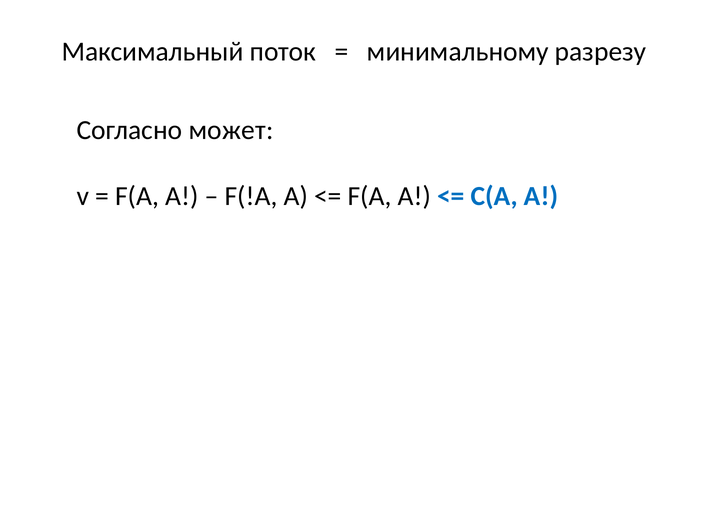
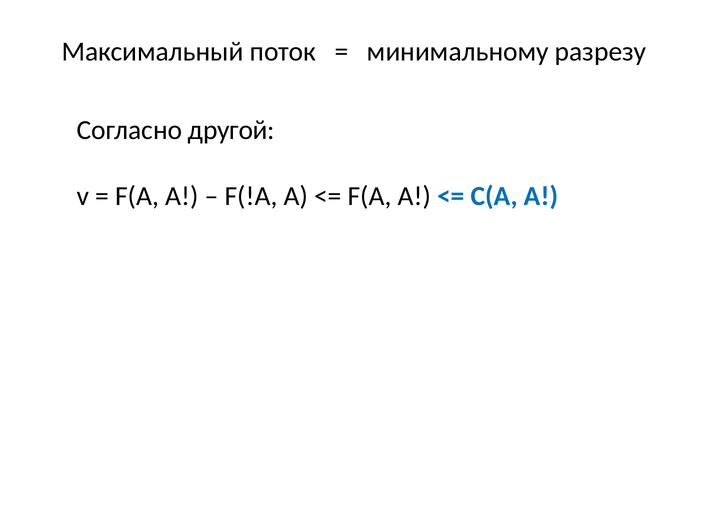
может: может -> другой (231, 130)
